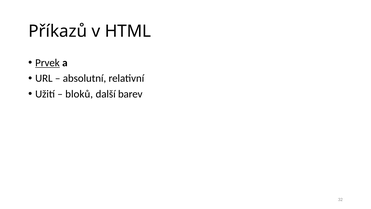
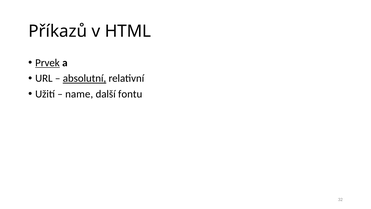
absolutní underline: none -> present (84, 78)
bloků: bloků -> name (79, 94)
barev: barev -> fontu (130, 94)
